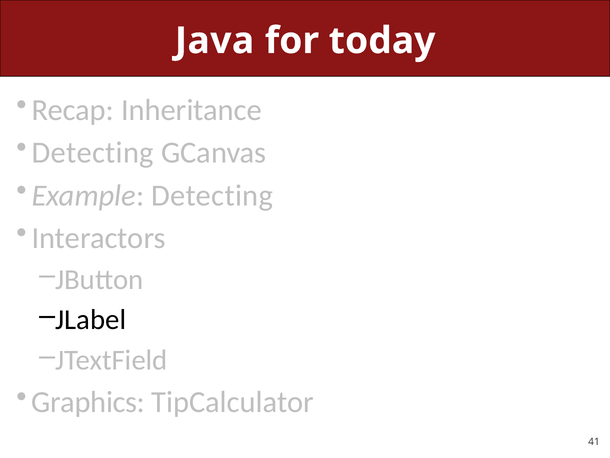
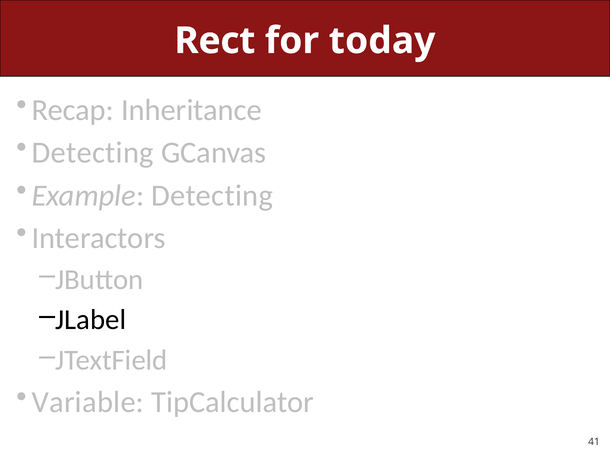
Java: Java -> Rect (215, 41)
Graphics: Graphics -> Variable (88, 402)
